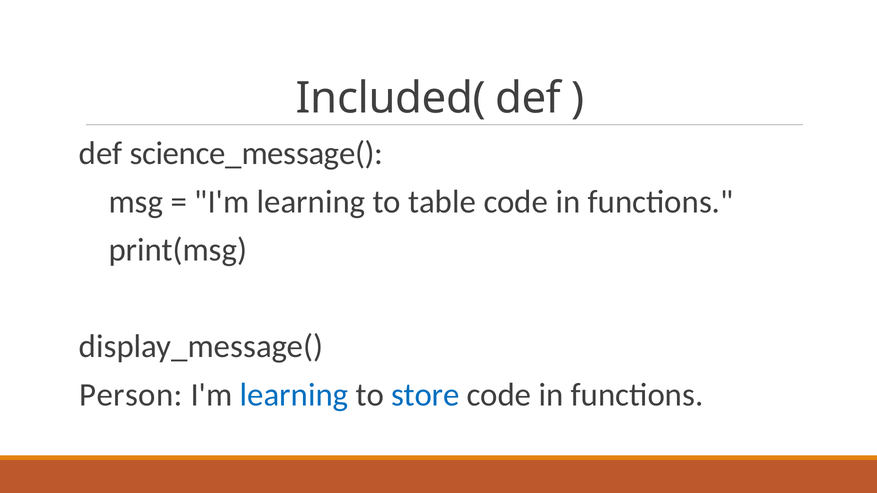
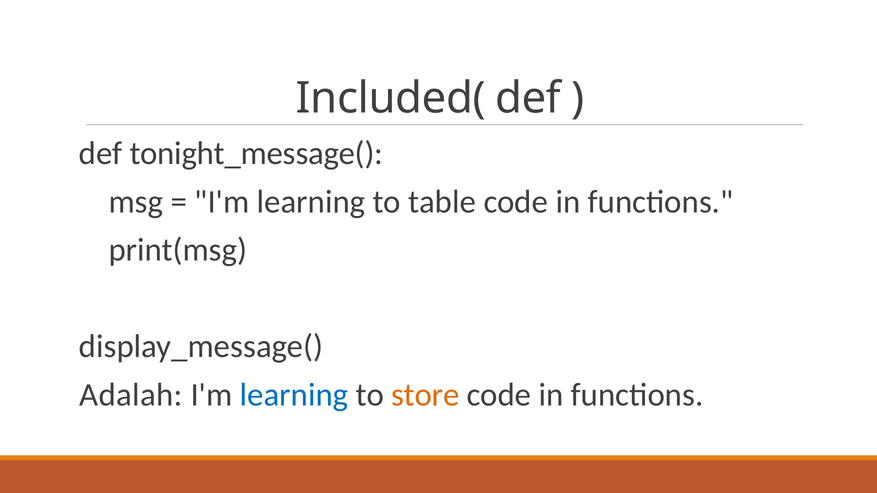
science_message(: science_message( -> tonight_message( (256, 154)
Person: Person -> Adalah (131, 395)
store colour: blue -> orange (425, 395)
